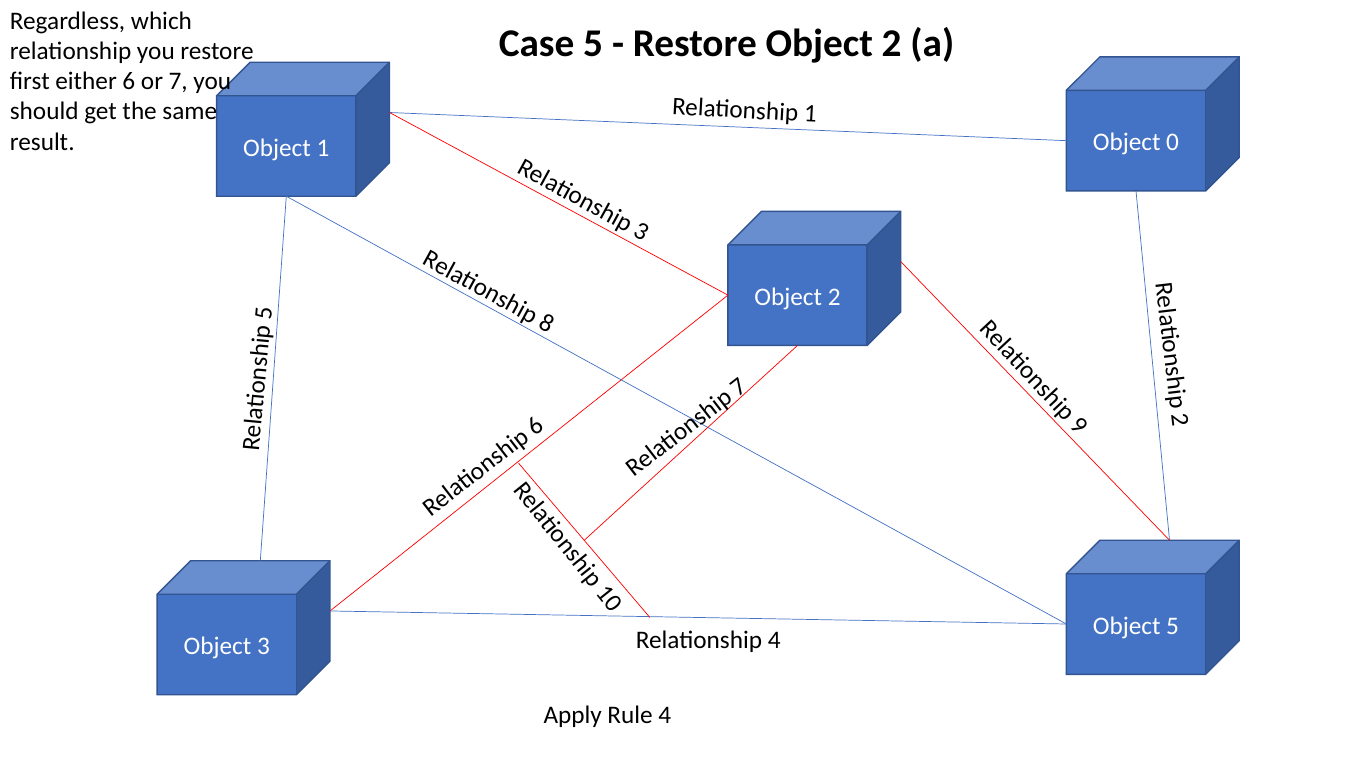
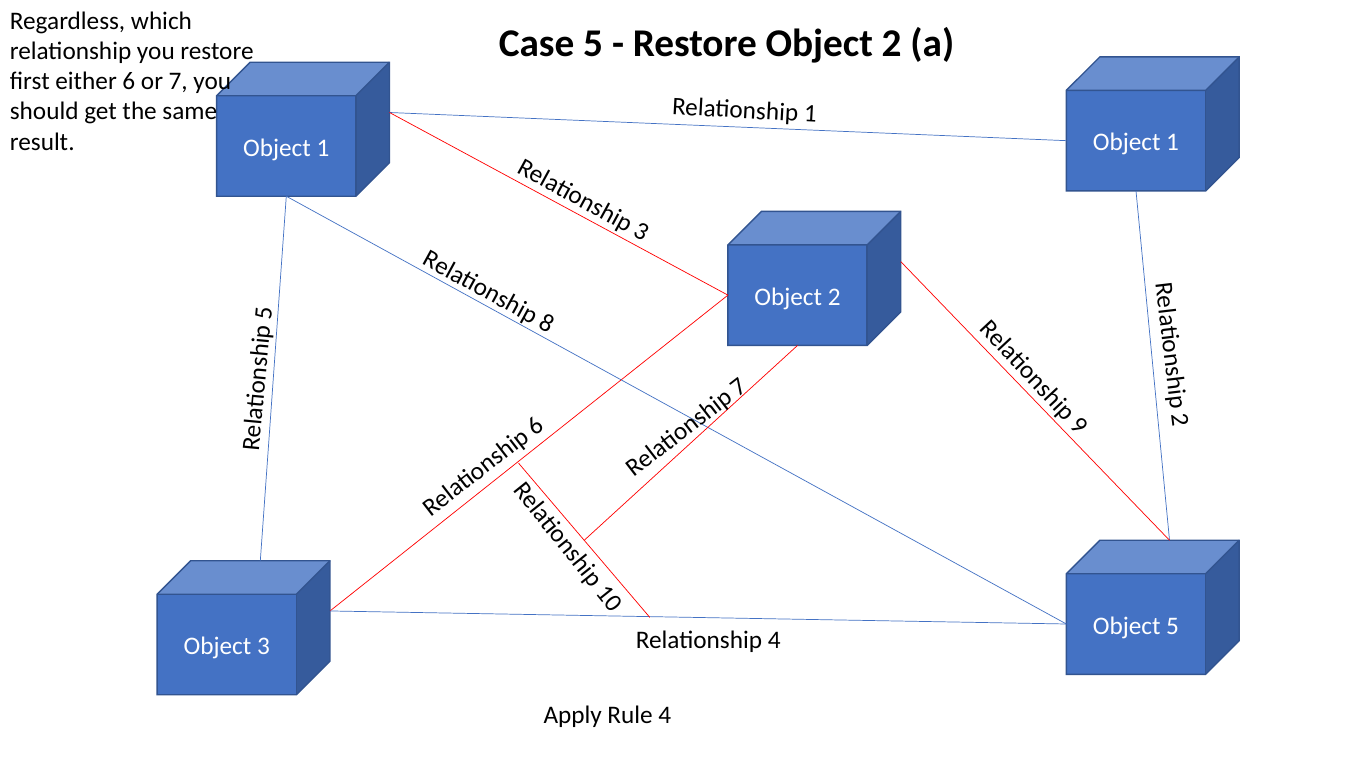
0: 0 -> 1 (1173, 143)
